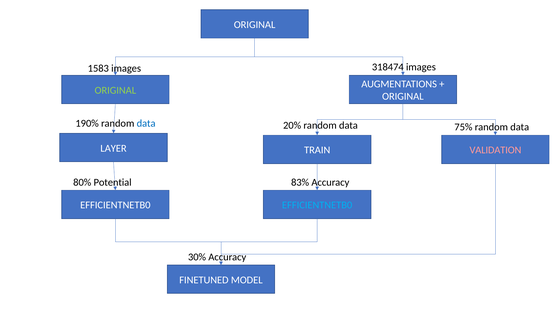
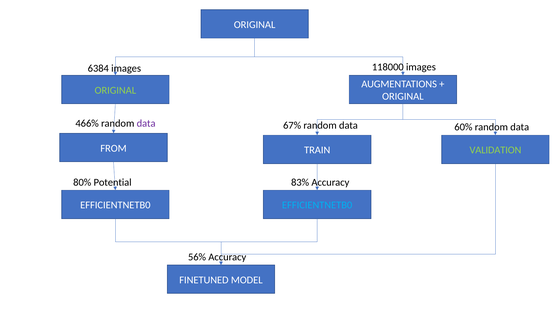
1583: 1583 -> 6384 (98, 68)
318474: 318474 -> 118000 (388, 67)
190%: 190% -> 466% (87, 124)
data colour: blue -> purple (146, 124)
20%: 20% -> 67% (292, 126)
75%: 75% -> 60% (463, 127)
LAYER: LAYER -> FROM (113, 148)
VALIDATION colour: pink -> light green (495, 150)
30%: 30% -> 56% (197, 257)
